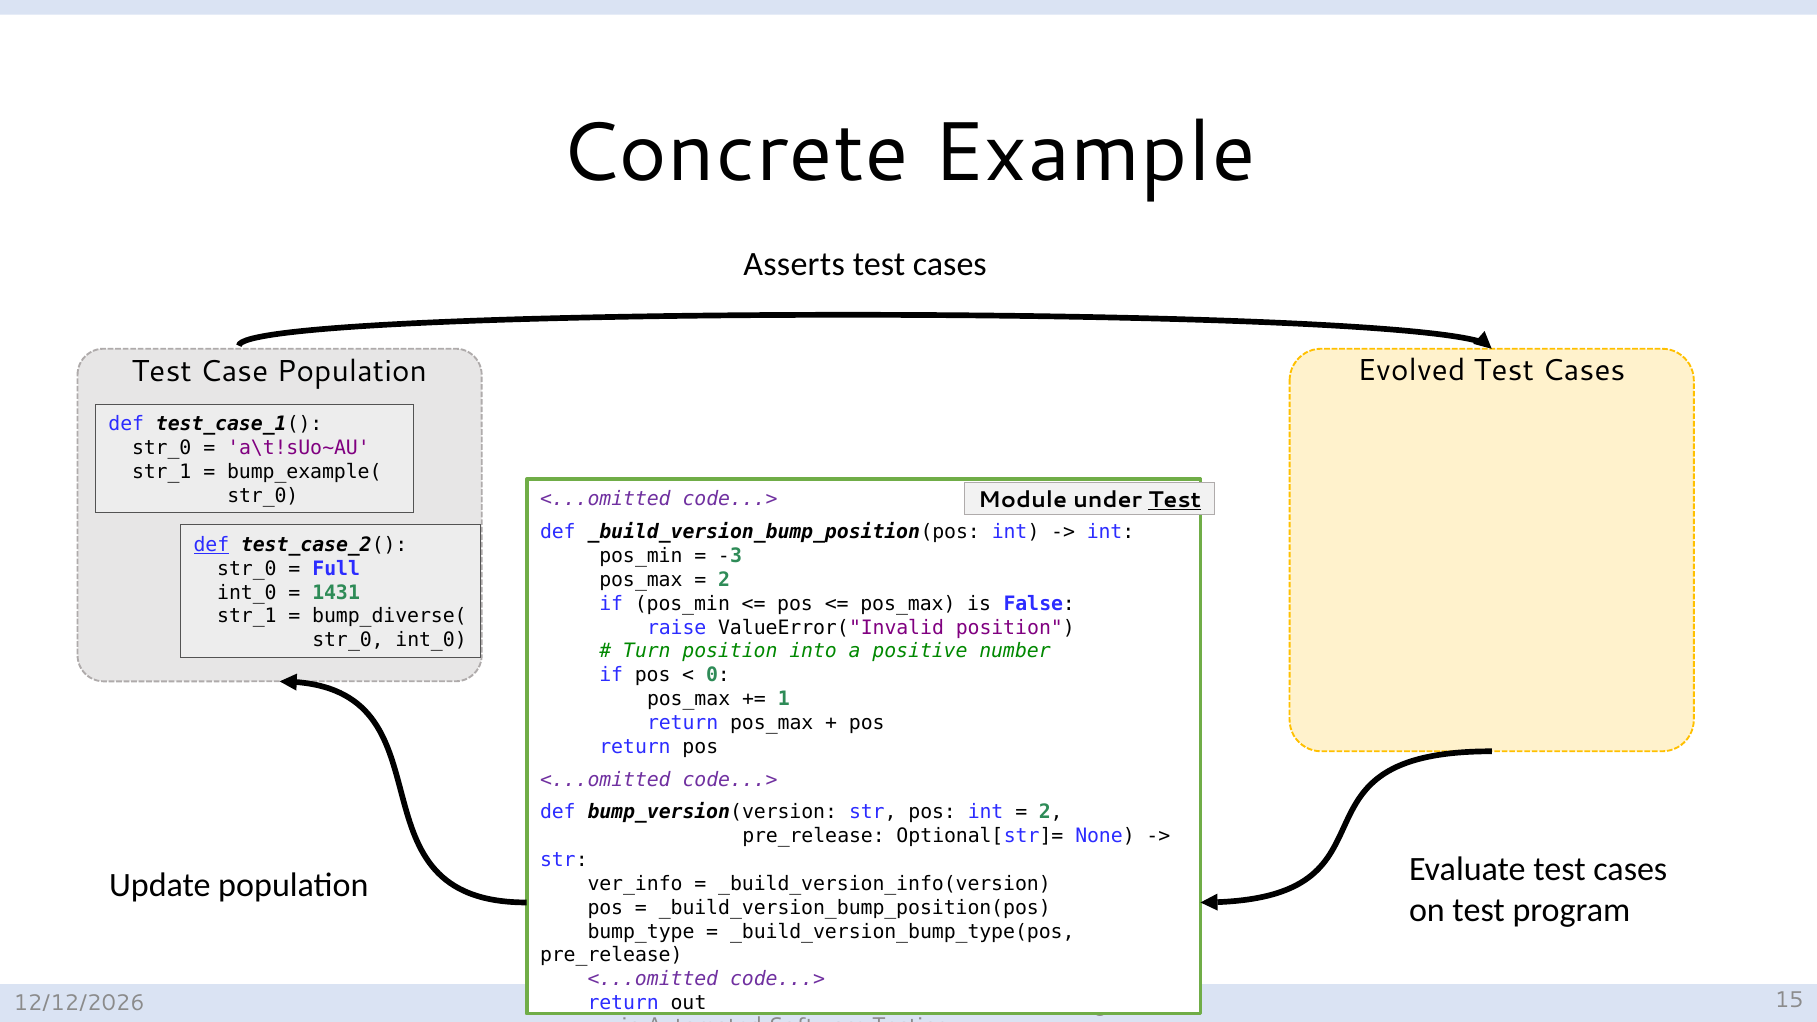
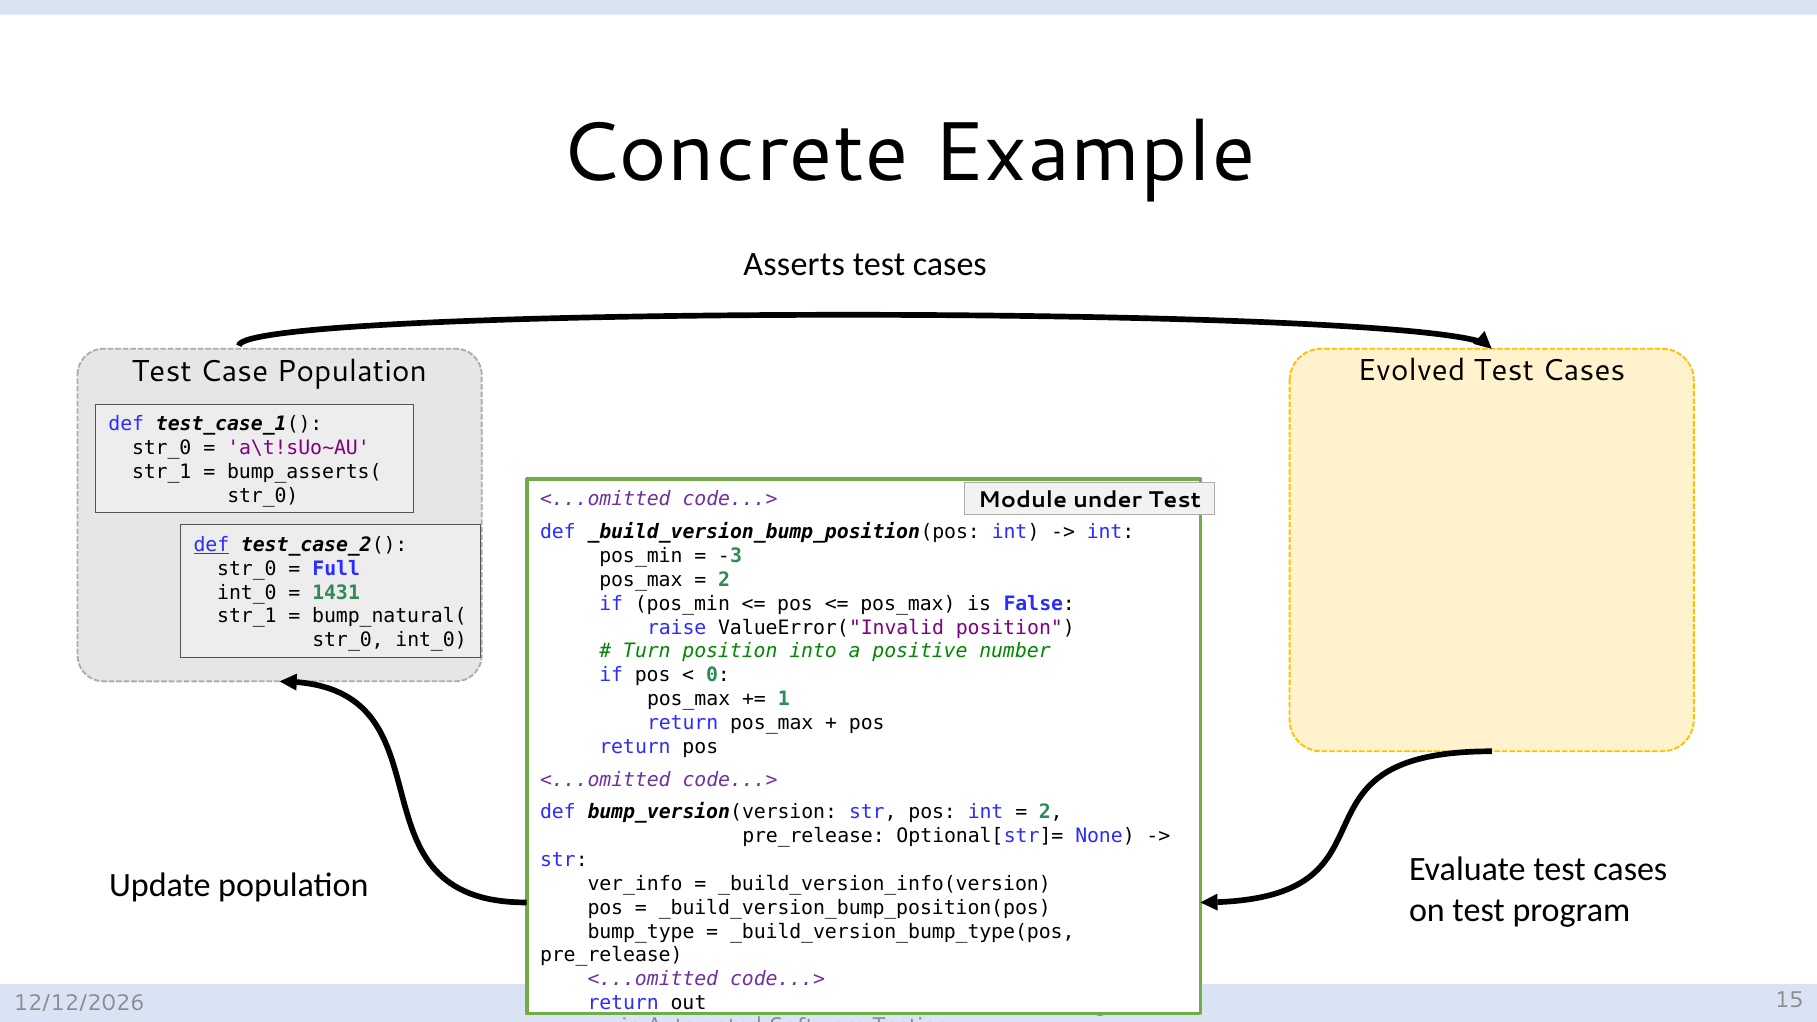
bump_example(: bump_example( -> bump_asserts( (304, 472)
Test underline: present -> none (1175, 500)
bump_diverse(: bump_diverse( -> bump_natural( (389, 616)
